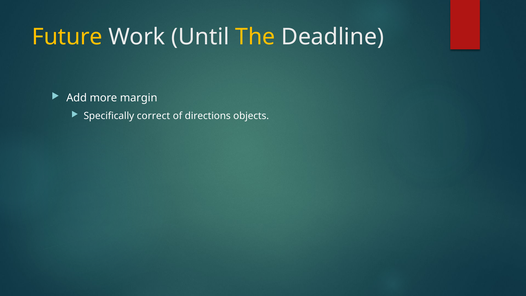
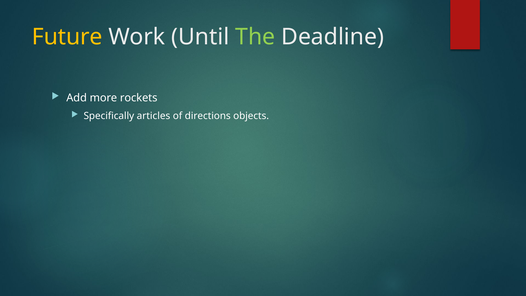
The colour: yellow -> light green (255, 37)
margin: margin -> rockets (139, 98)
correct: correct -> articles (153, 116)
